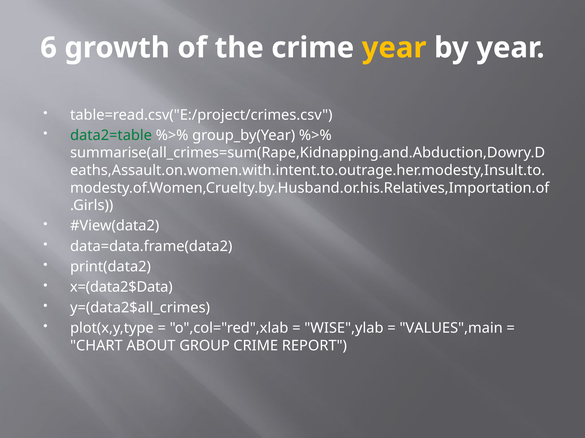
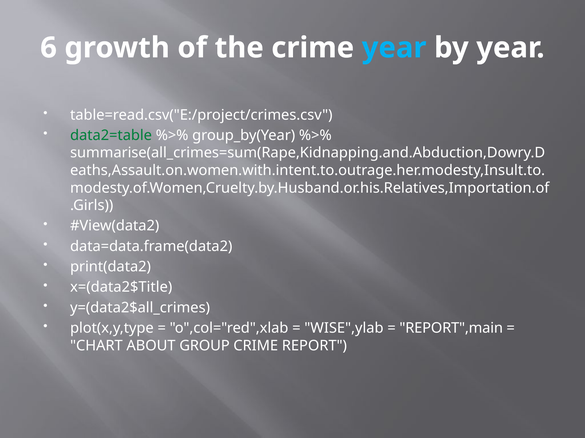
year colour: yellow -> light blue (394, 48)
x=(data2$Data: x=(data2$Data -> x=(data2$Title (121, 288)
VALUES",main: VALUES",main -> REPORT",main (451, 329)
